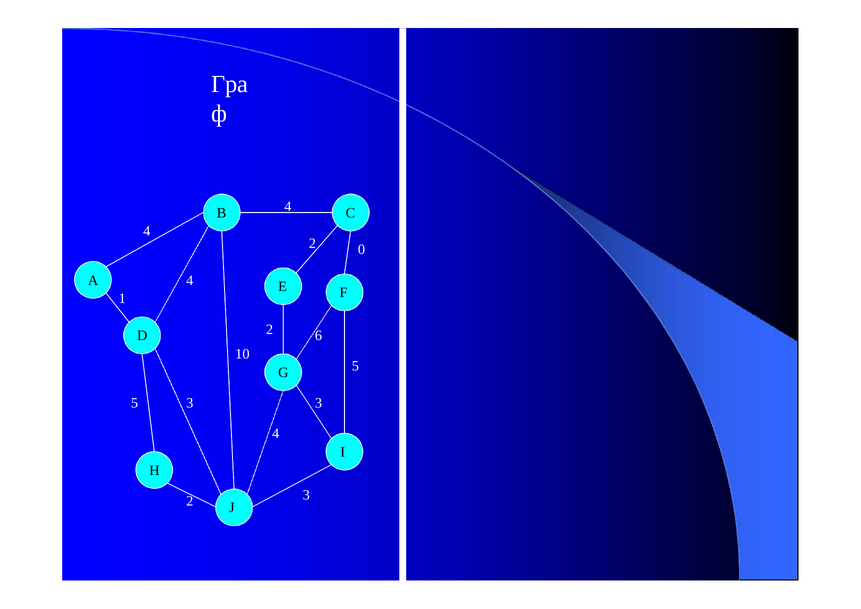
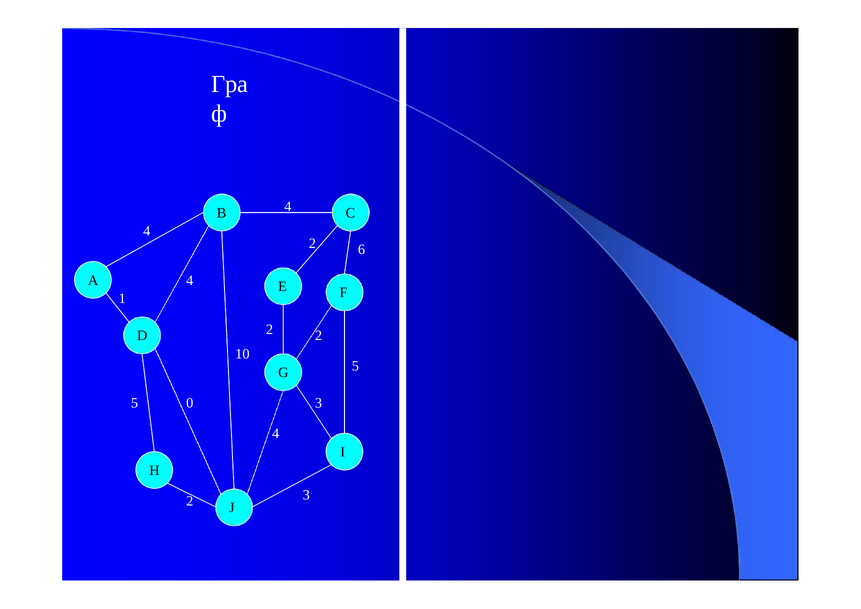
0: 0 -> 6 (362, 250)
6: 6 -> 2 (319, 336)
3: 3 -> 0 (190, 403)
